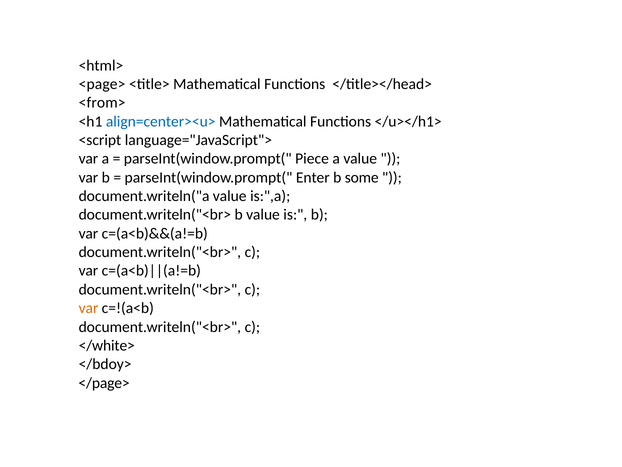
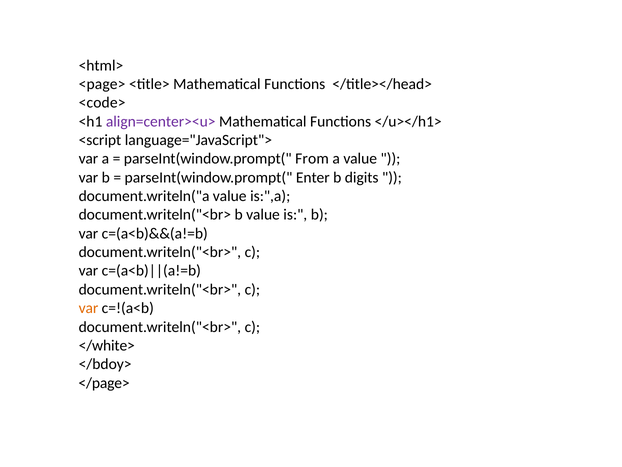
<from>: <from> -> <code> (102, 103)
align=center><u> colour: blue -> purple (161, 121)
Piece: Piece -> From (312, 159)
some: some -> digits (362, 177)
